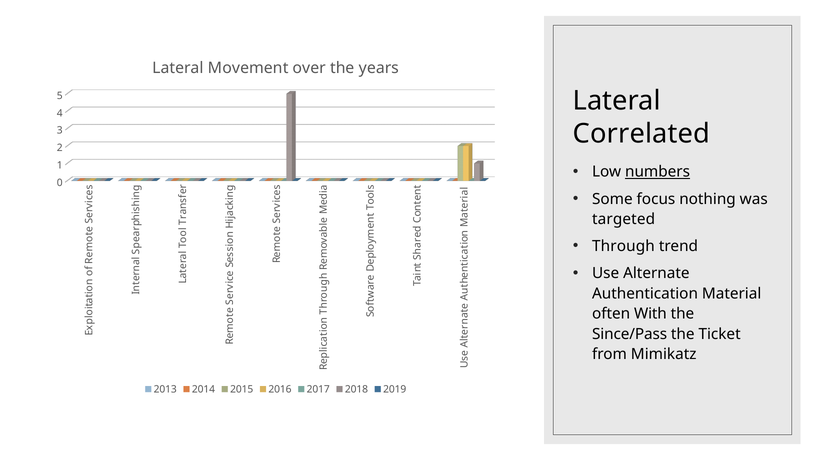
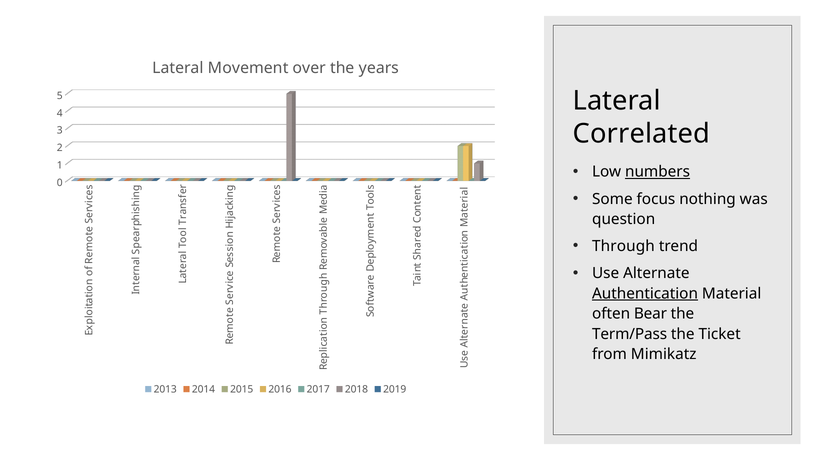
targeted: targeted -> question (624, 219)
Authentication underline: none -> present (645, 293)
With: With -> Bear (650, 313)
Since/Pass: Since/Pass -> Term/Pass (630, 334)
